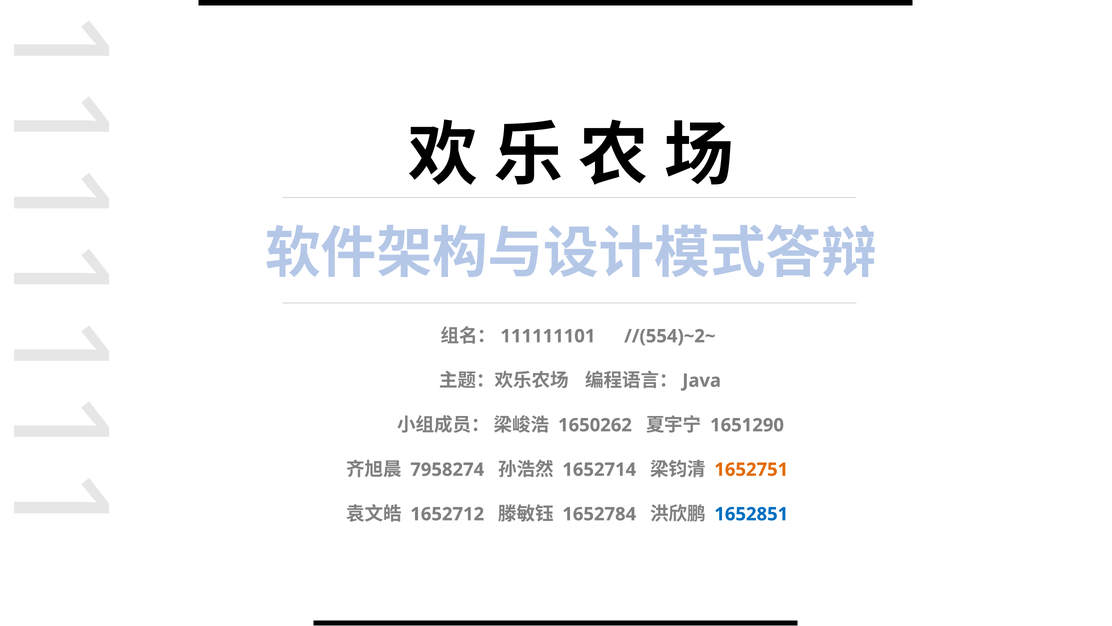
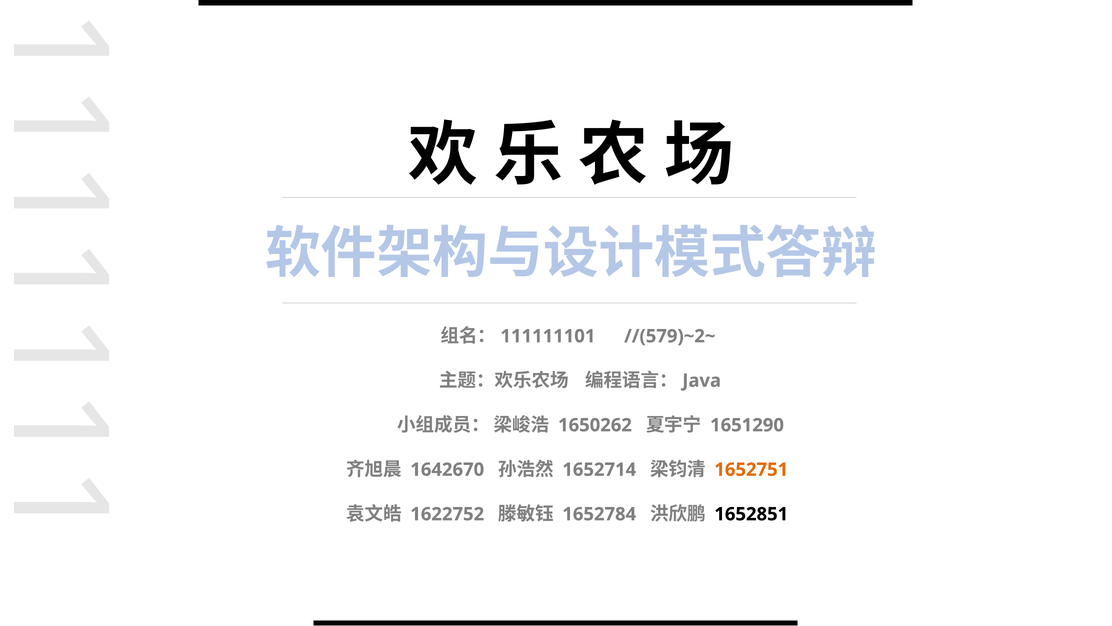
//(554)~2~: //(554)~2~ -> //(579)~2~ (670, 336)
7958274: 7958274 -> 1642670 (447, 469)
1652712: 1652712 -> 1622752 (447, 514)
1652851 colour: blue -> black (751, 514)
